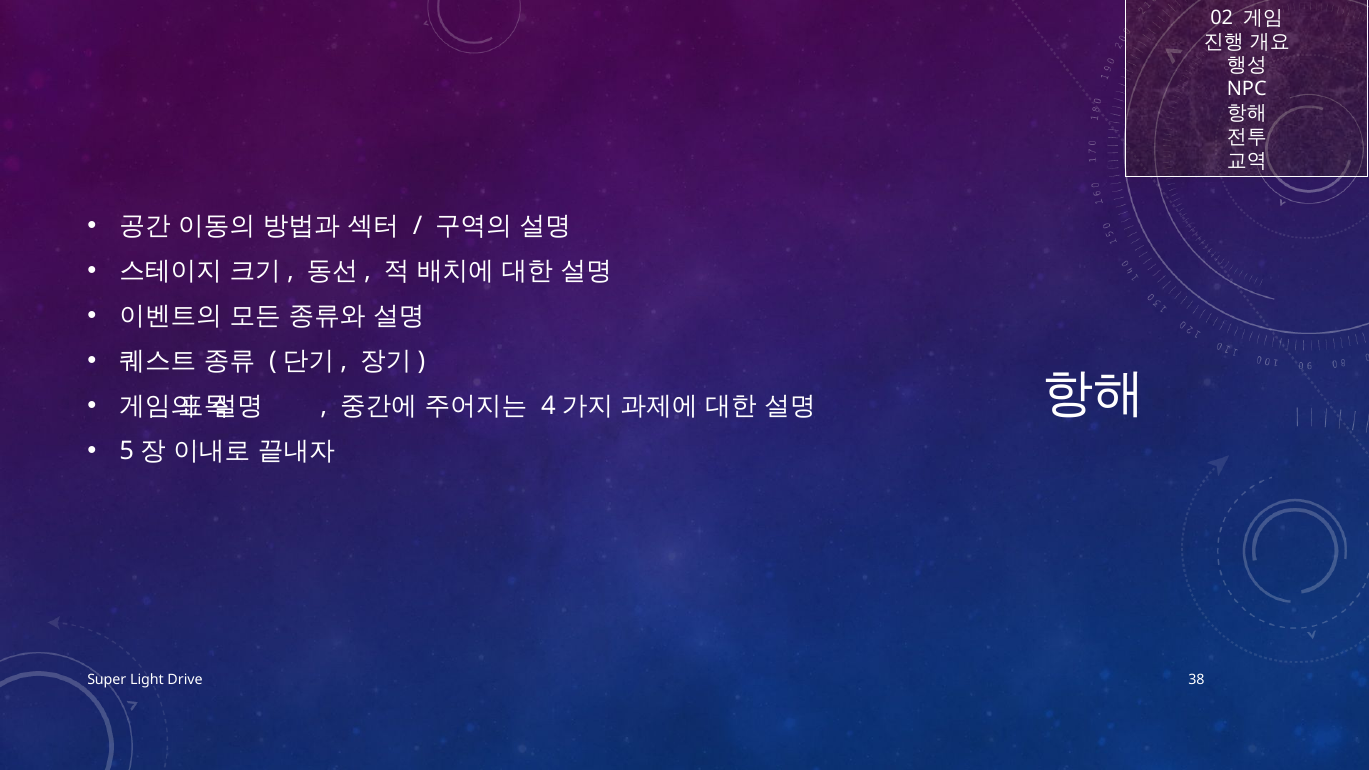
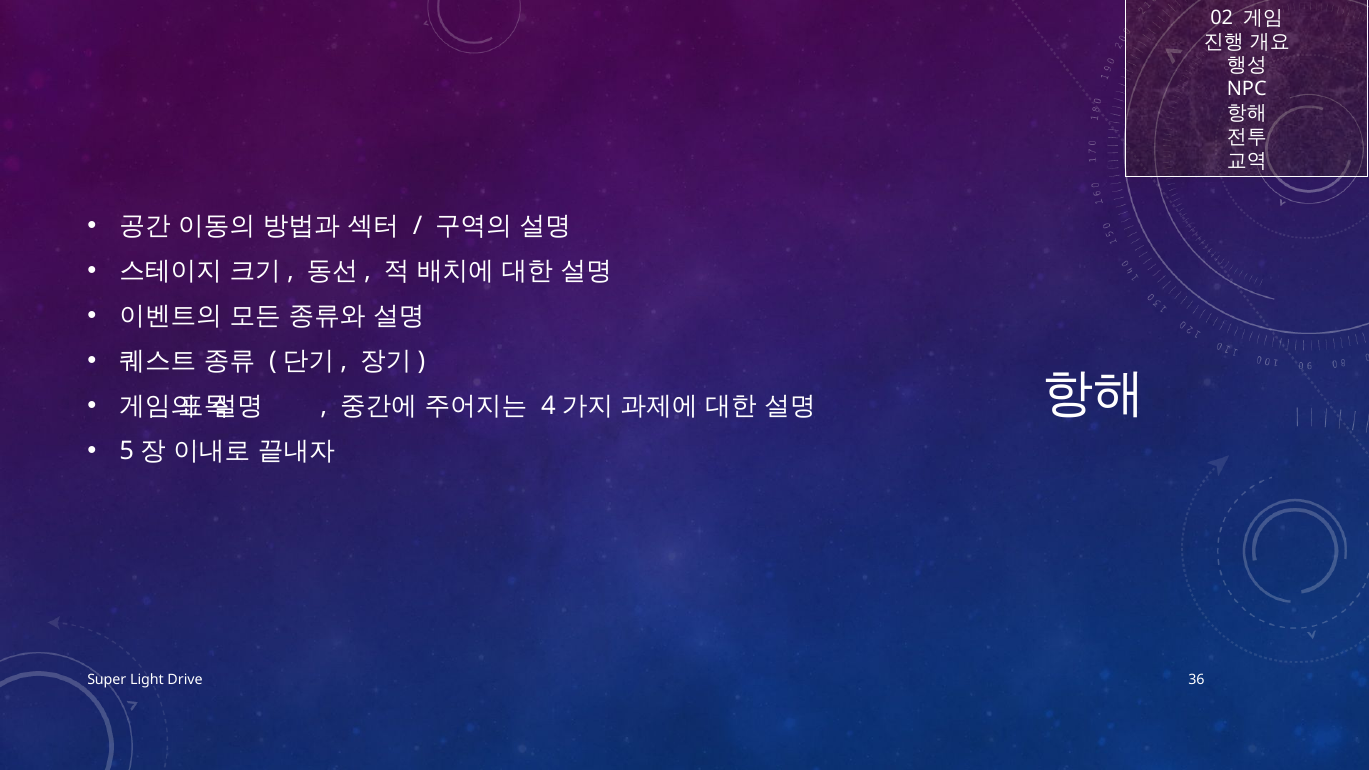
38: 38 -> 36 (1196, 680)
